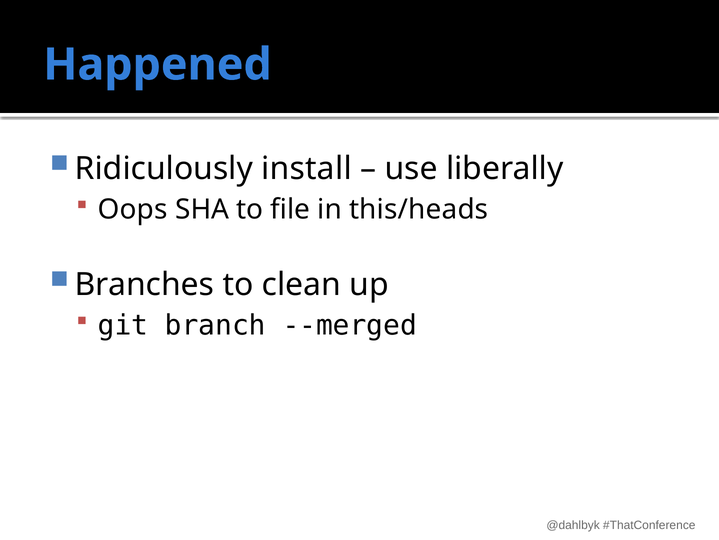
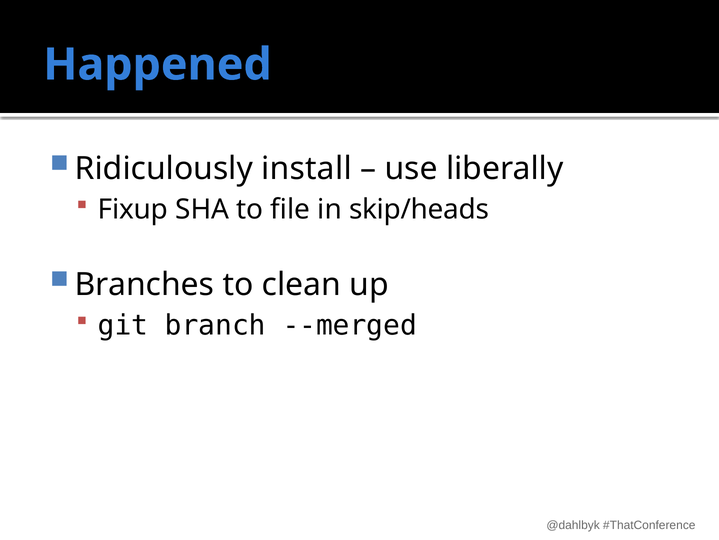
Oops: Oops -> Fixup (133, 209)
this/heads: this/heads -> skip/heads (419, 209)
